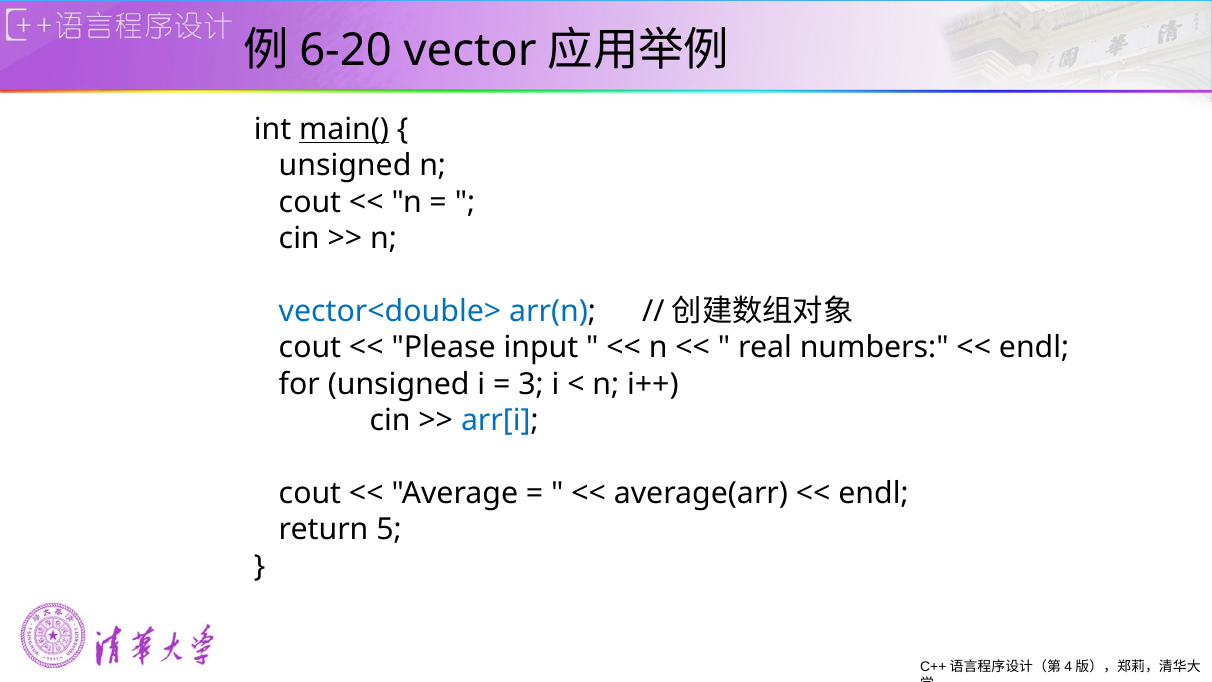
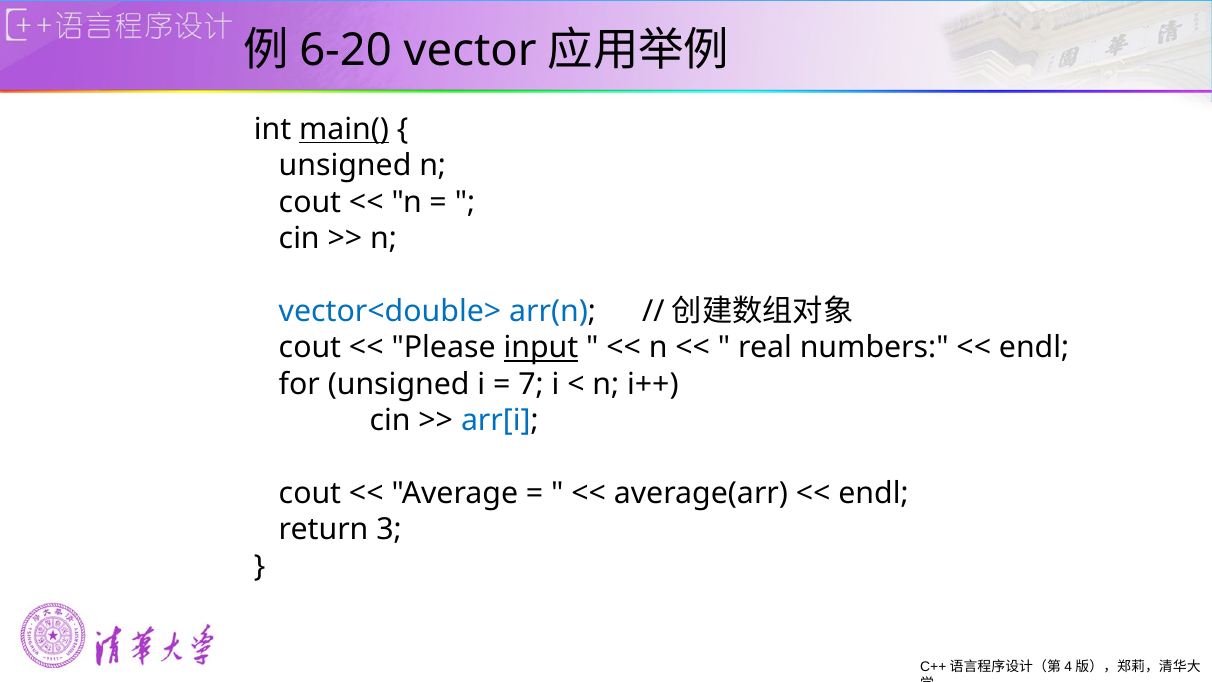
input underline: none -> present (541, 347)
3: 3 -> 7 (531, 384)
5: 5 -> 3 (389, 529)
